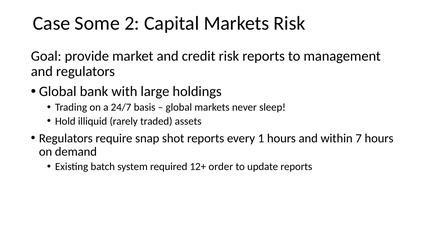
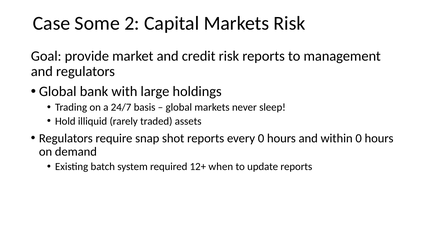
every 1: 1 -> 0 (261, 138)
within 7: 7 -> 0 (359, 138)
order: order -> when (221, 166)
